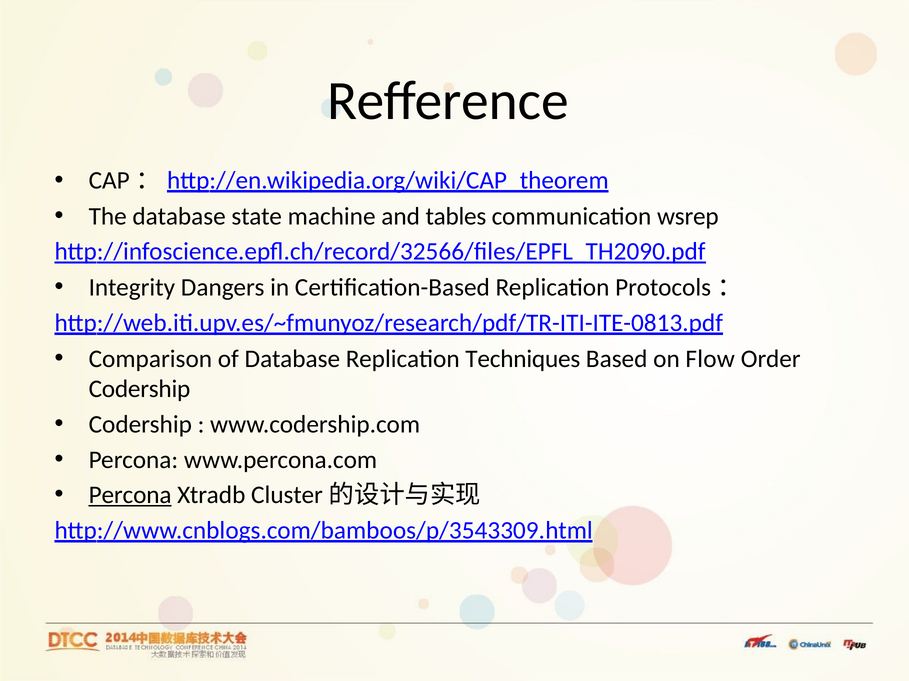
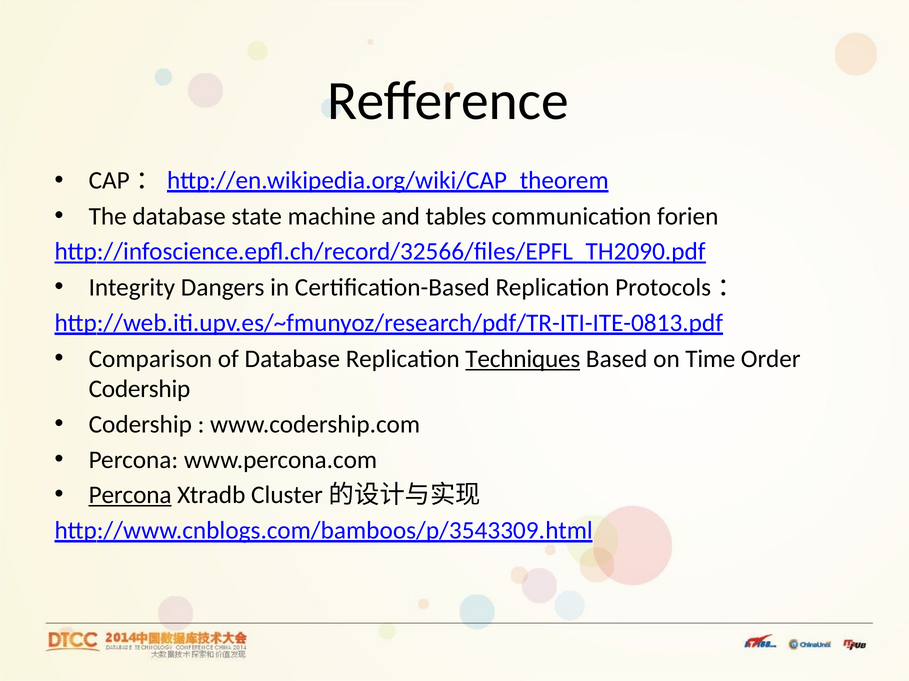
wsrep: wsrep -> forien (688, 217)
Techniques underline: none -> present (523, 359)
Flow: Flow -> Time (710, 359)
